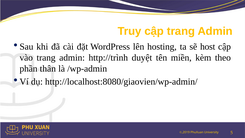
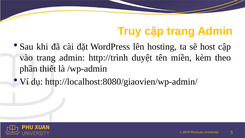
thân: thân -> thiết (48, 69)
